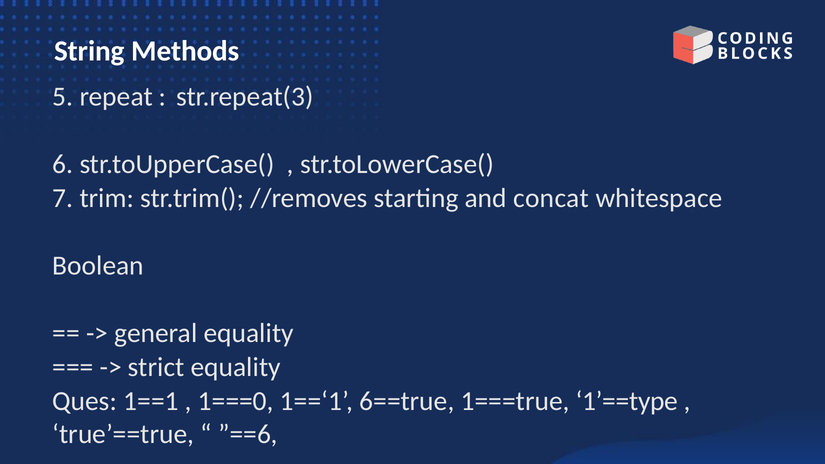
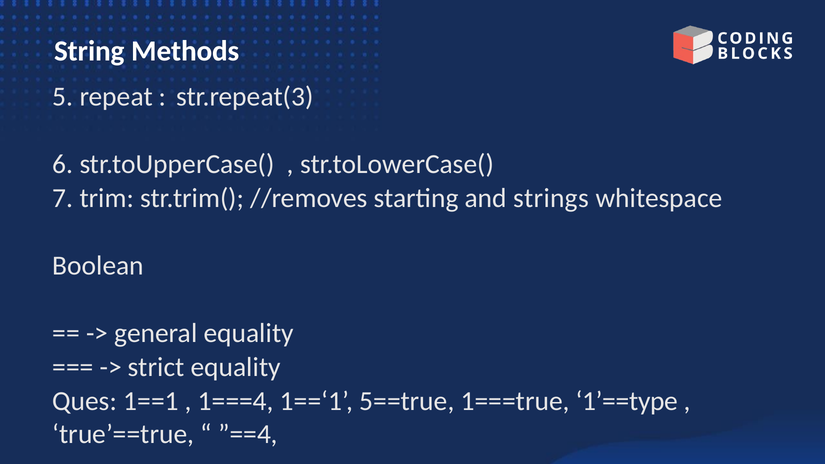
concat: concat -> strings (551, 198)
1===0: 1===0 -> 1===4 (236, 401)
6==true: 6==true -> 5==true (407, 401)
”==6: ”==6 -> ”==4 (248, 434)
